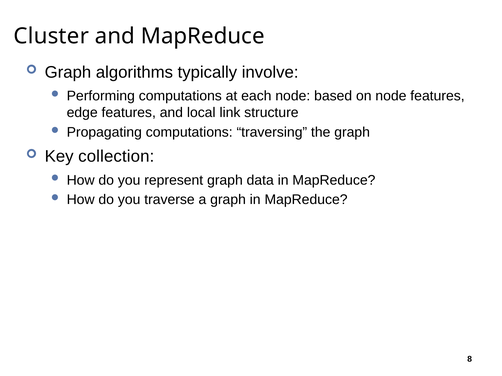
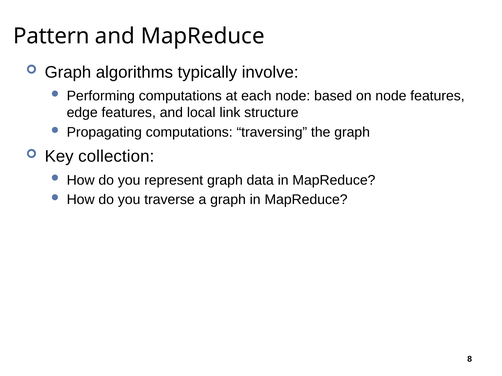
Cluster: Cluster -> Pattern (51, 36)
